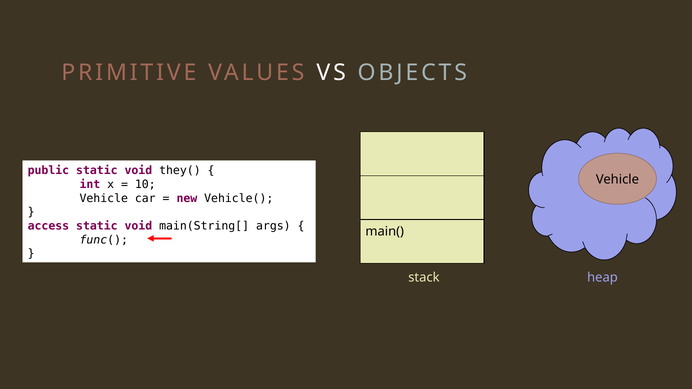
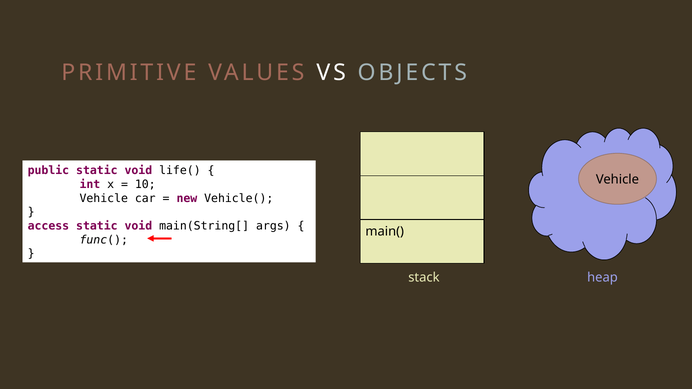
they(: they( -> life( (180, 171)
